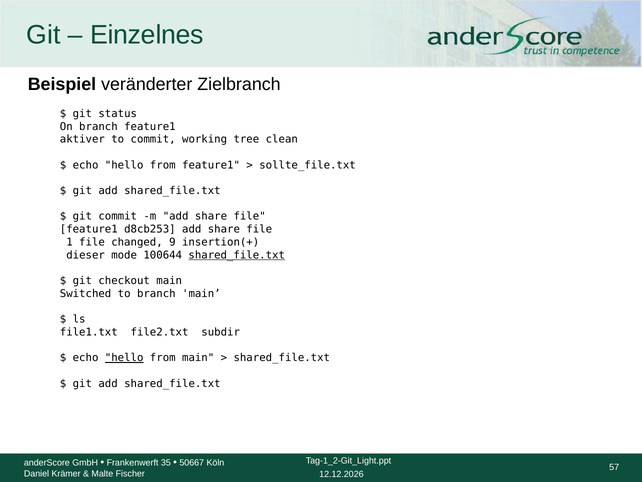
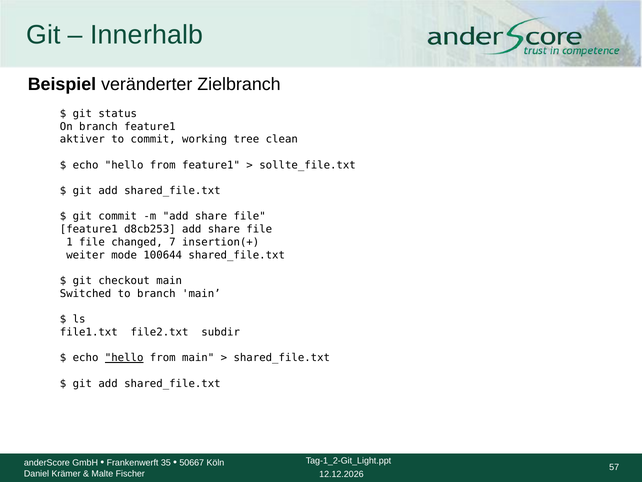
Einzelnes: Einzelnes -> Innerhalb (147, 35)
9: 9 -> 7 (172, 242)
dieser: dieser -> weiter (86, 255)
shared_file.txt underline: present -> none (237, 255)
